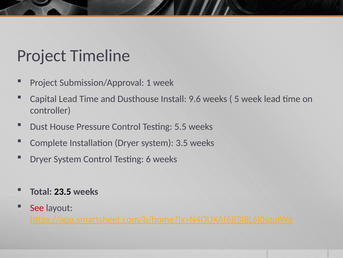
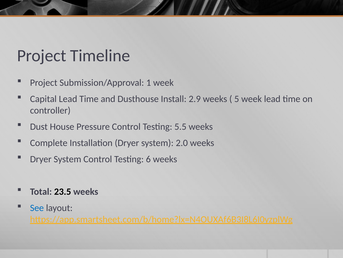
9.6: 9.6 -> 2.9 (195, 99)
3.5: 3.5 -> 2.0 (182, 142)
See colour: red -> blue (37, 207)
